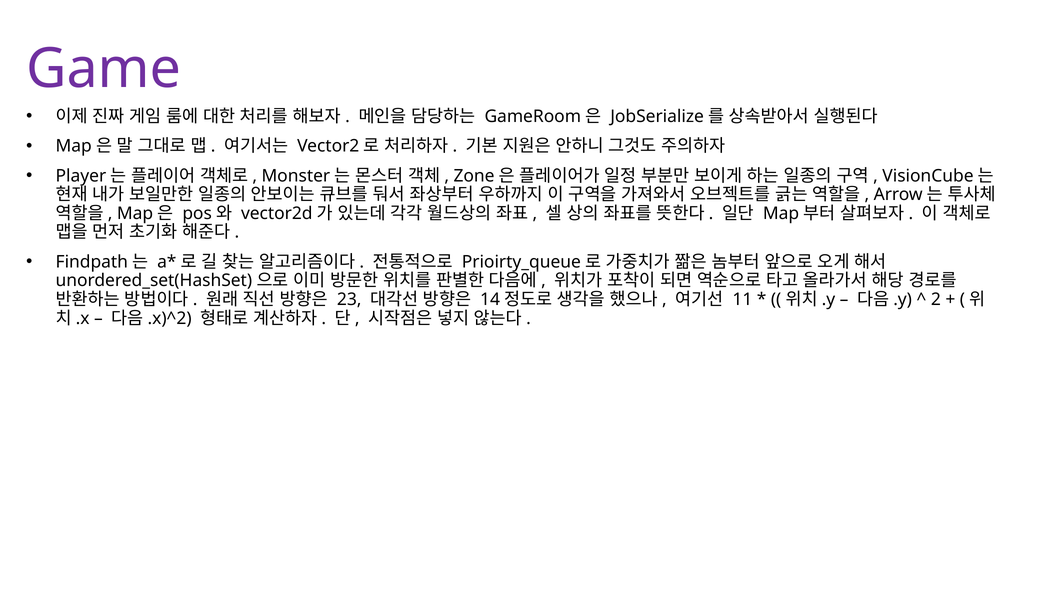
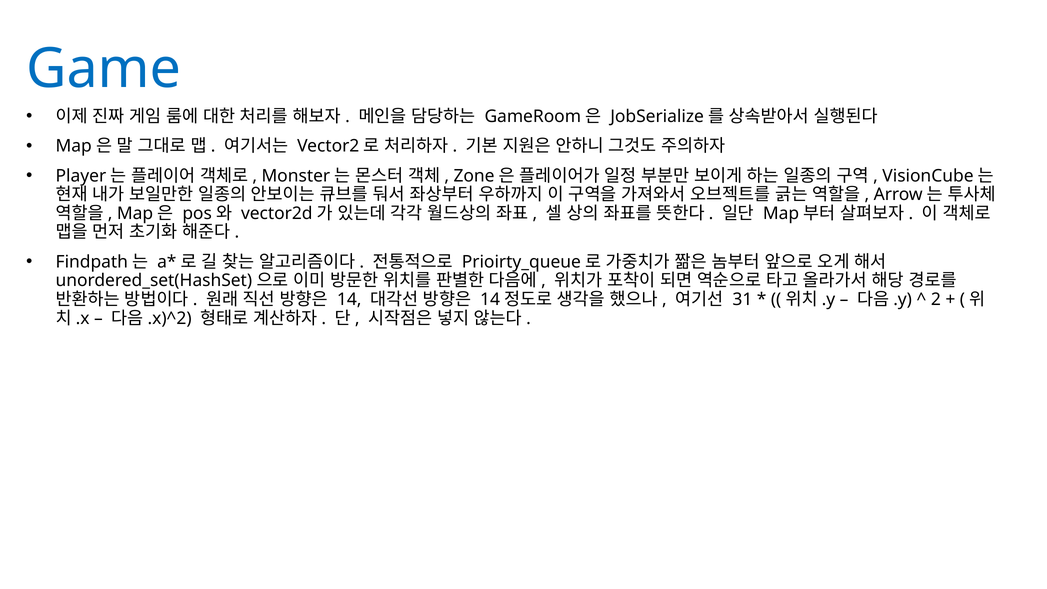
Game colour: purple -> blue (104, 69)
23: 23 -> 14 (349, 300)
11: 11 -> 31 (742, 300)
